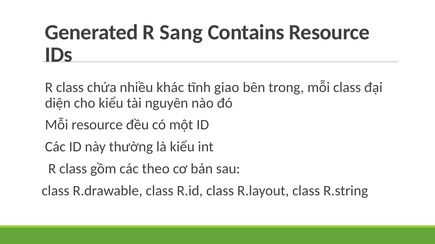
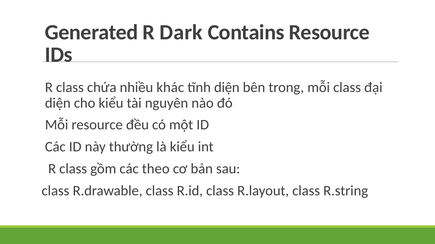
Sang: Sang -> Dark (181, 33)
tĩnh giao: giao -> diện (227, 88)
